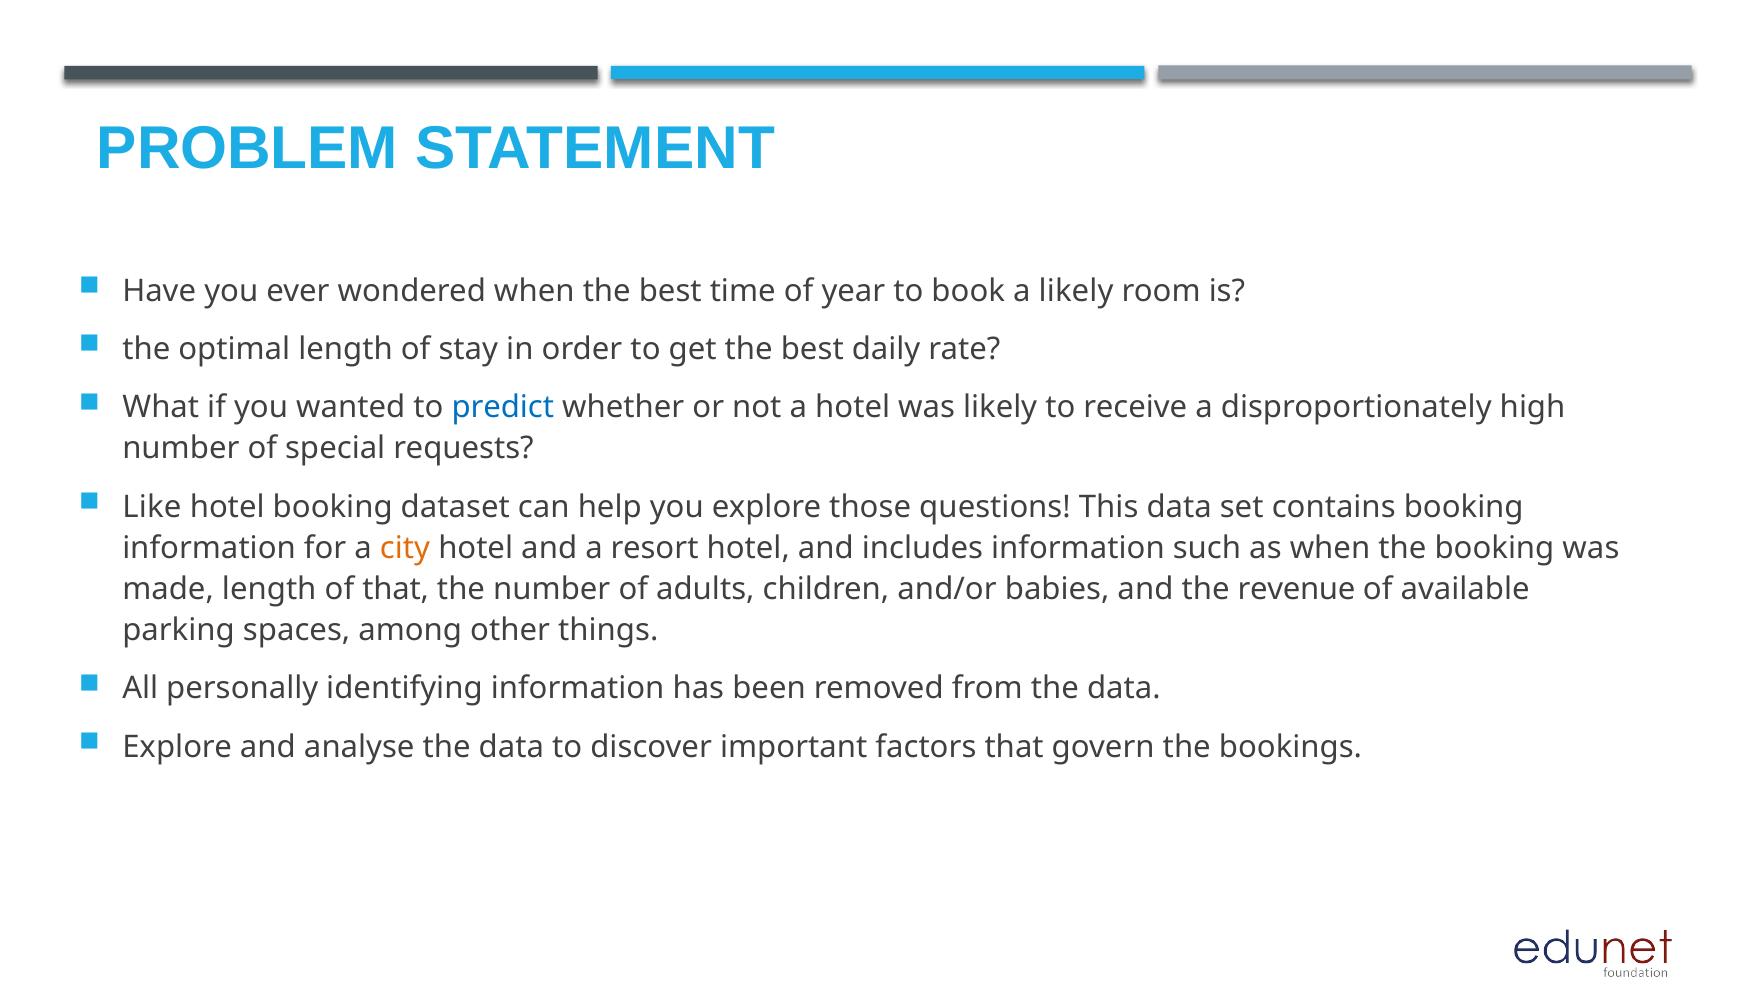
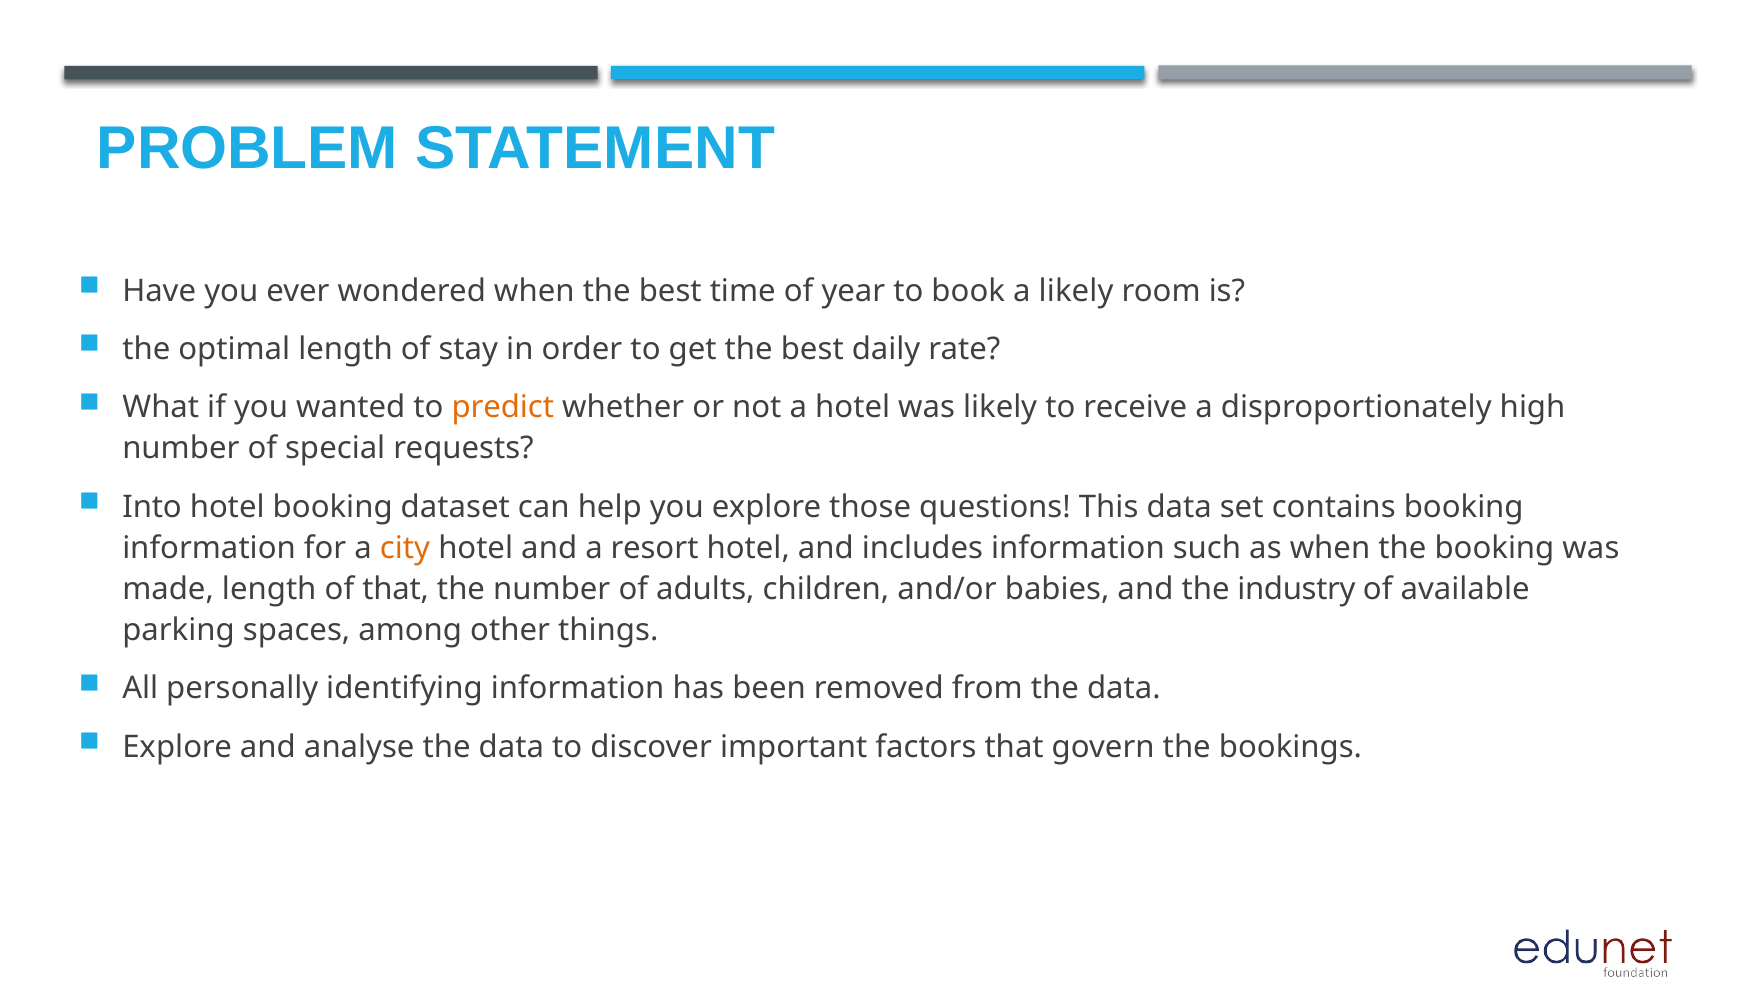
predict colour: blue -> orange (503, 408)
Like: Like -> Into (152, 507)
revenue: revenue -> industry (1296, 589)
